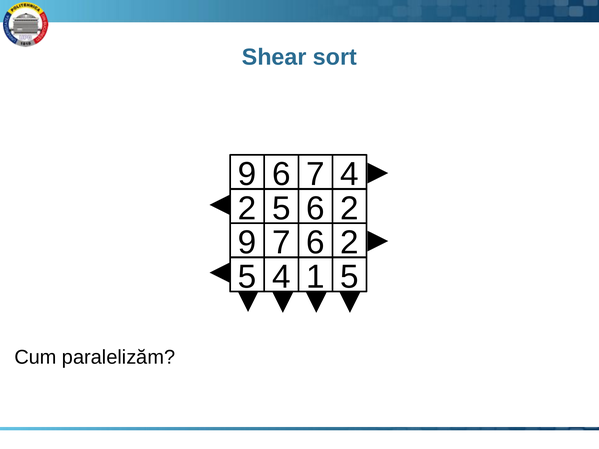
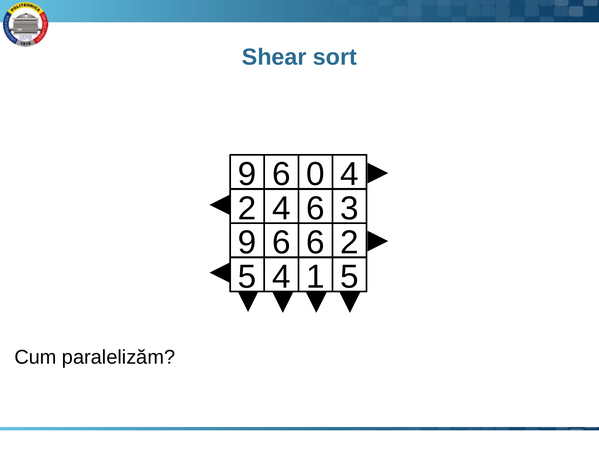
6 7: 7 -> 0 (315, 174)
5: 5 -> 4 (281, 209)
2: 2 -> 3 (350, 209)
7: 7 -> 6 (281, 243)
